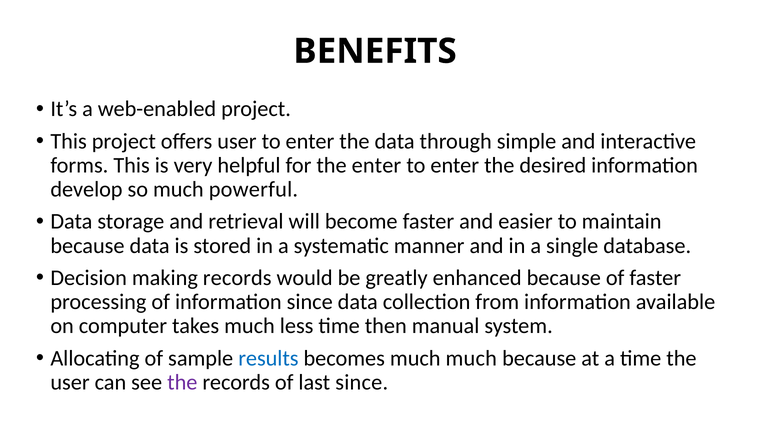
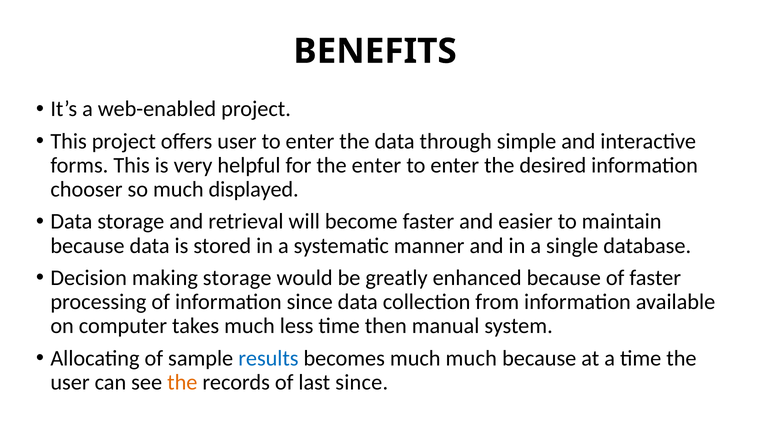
develop: develop -> chooser (86, 189)
powerful: powerful -> displayed (254, 189)
making records: records -> storage (237, 277)
the colour: purple -> orange (182, 382)
